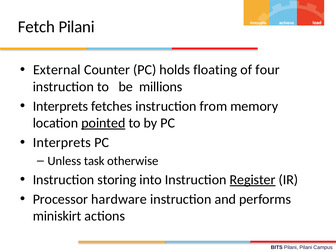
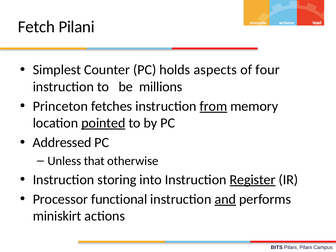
External: External -> Simplest (57, 70)
floating: floating -> aspects (215, 70)
Interprets: Interprets -> Princeton (60, 106)
from underline: none -> present (213, 106)
Interprets: Interprets -> Addressed (62, 143)
task: task -> that (94, 161)
hardware: hardware -> functional (119, 199)
and underline: none -> present (225, 199)
